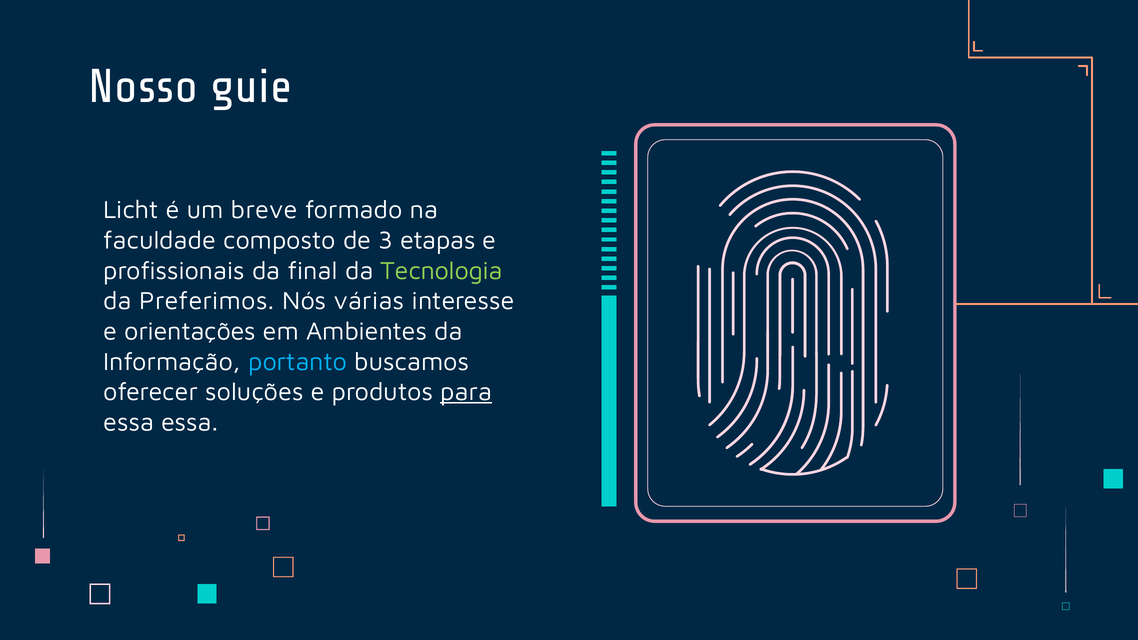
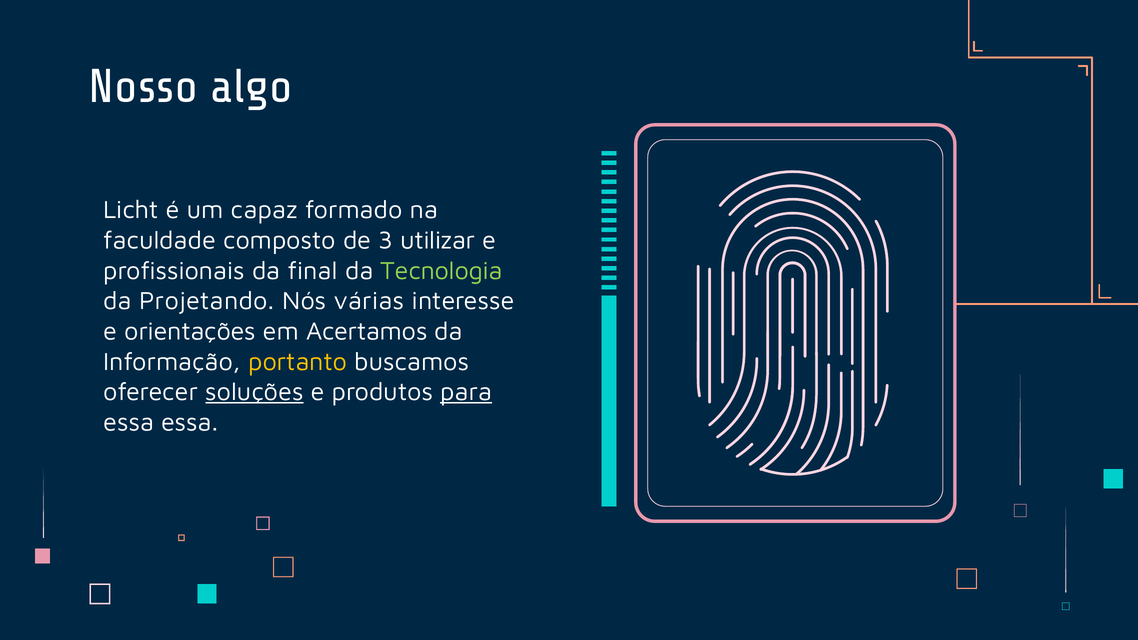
guie: guie -> algo (252, 87)
breve: breve -> capaz (264, 210)
etapas: etapas -> utilizar (438, 241)
Preferimos: Preferimos -> Projetando (207, 301)
Ambientes: Ambientes -> Acertamos (367, 332)
portanto colour: light blue -> yellow (298, 362)
soluções underline: none -> present (254, 392)
